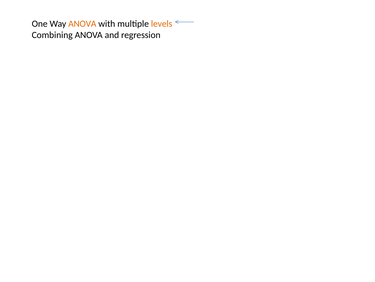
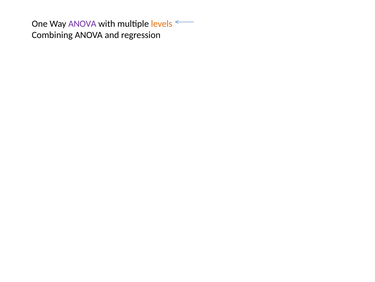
ANOVA colour: orange -> purple (82, 24)
